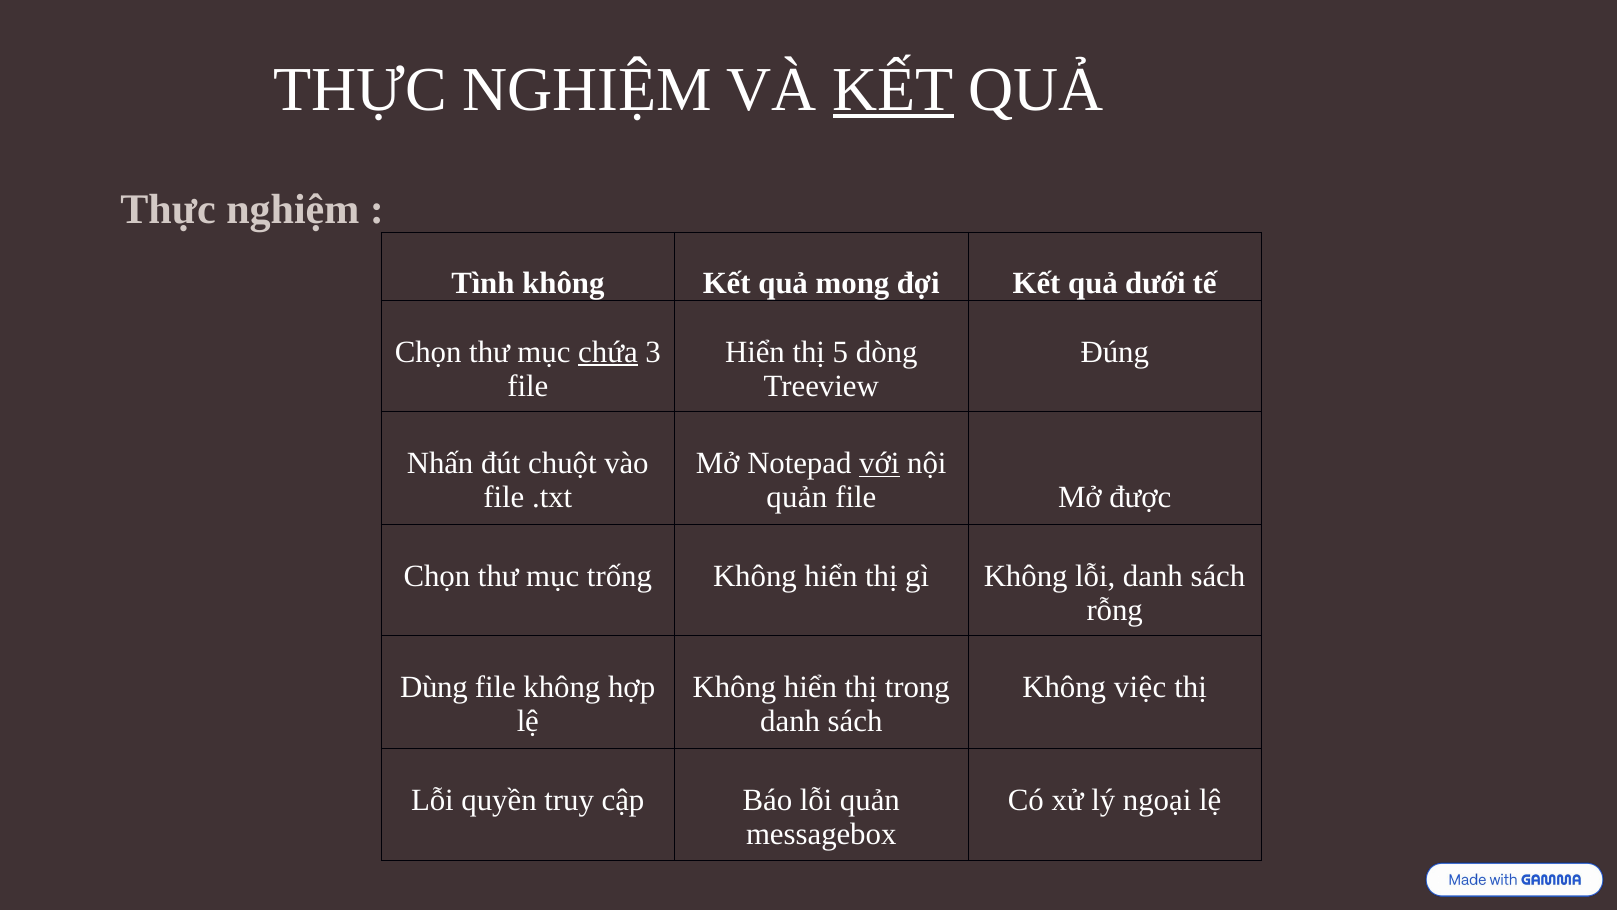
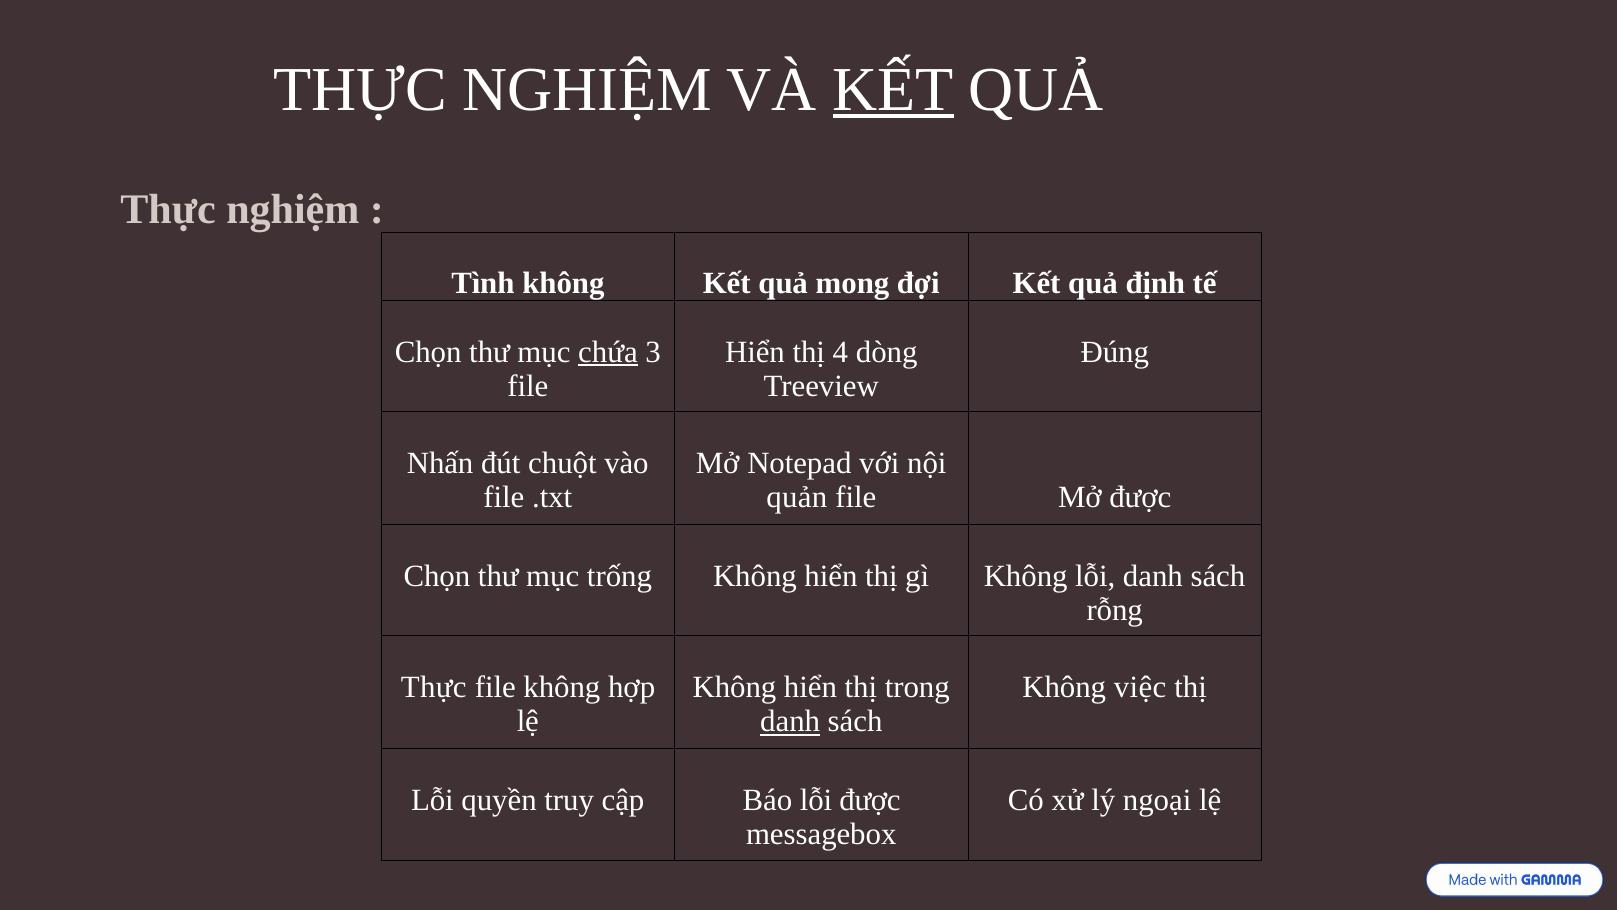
dưới: dưới -> định (1155, 283)
5: 5 -> 4 (840, 352)
với underline: present -> none (879, 463)
Dùng: Dùng -> Thực (434, 687)
danh underline: none -> present (790, 721)
lỗi quản: quản -> được (870, 800)
